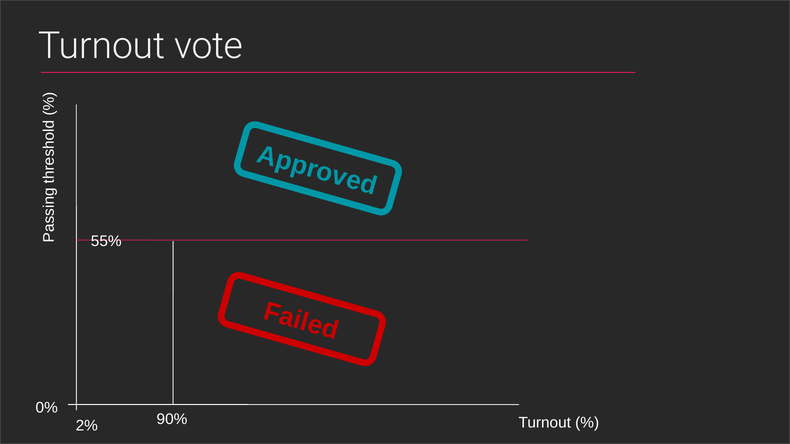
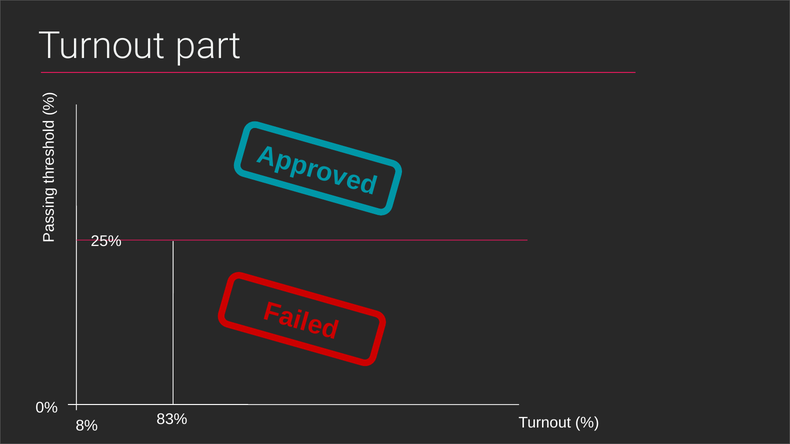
vote: vote -> part (208, 46)
55%: 55% -> 25% (106, 241)
90%: 90% -> 83% (172, 420)
2%: 2% -> 8% (87, 426)
